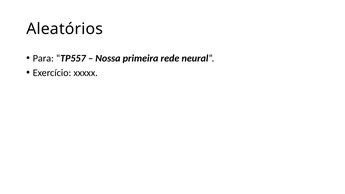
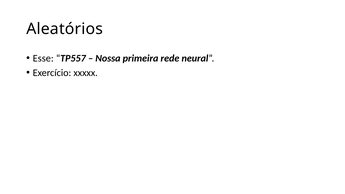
Para: Para -> Esse (43, 58)
